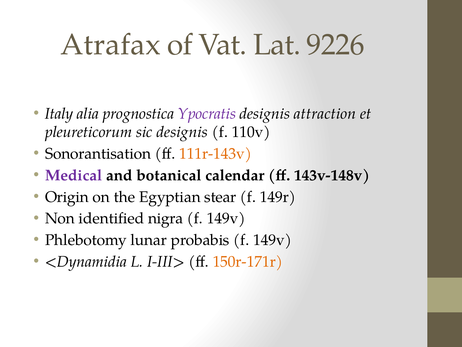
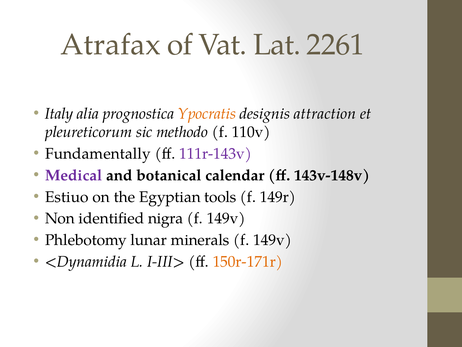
9226: 9226 -> 2261 (336, 45)
Ypocratis colour: purple -> orange (207, 113)
sic designis: designis -> methodo (182, 132)
Sonorantisation: Sonorantisation -> Fundamentally (98, 154)
111r-143v colour: orange -> purple (215, 154)
Origin: Origin -> Estiuo (67, 197)
stear: stear -> tools (220, 197)
probabis: probabis -> minerals (200, 240)
